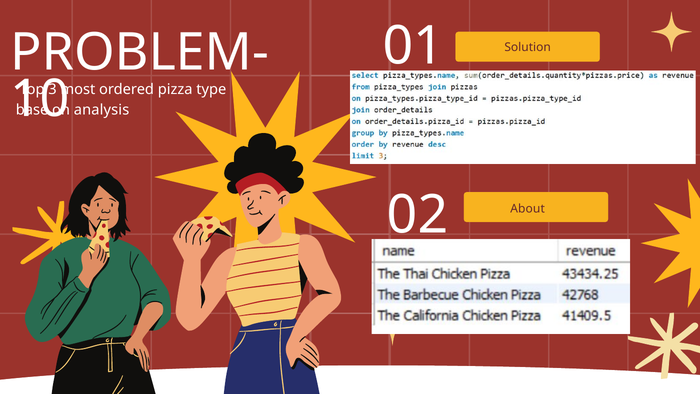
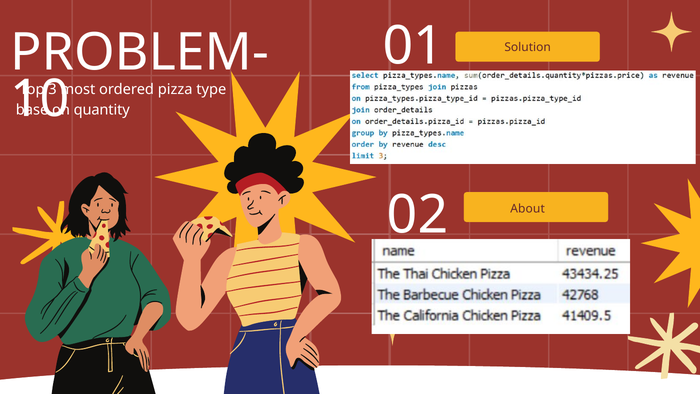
analysis: analysis -> quantity (102, 110)
